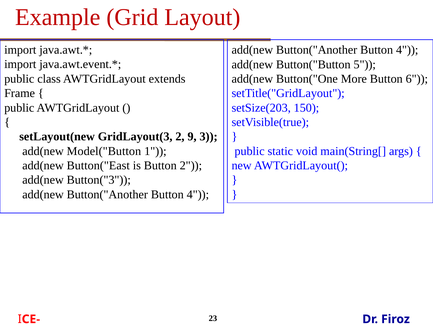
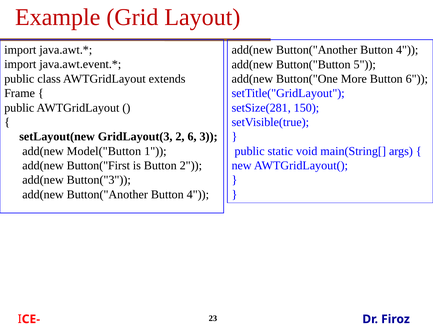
setSize(203: setSize(203 -> setSize(281 (261, 108)
2 9: 9 -> 6 (192, 136)
Button("East: Button("East -> Button("First (98, 165)
